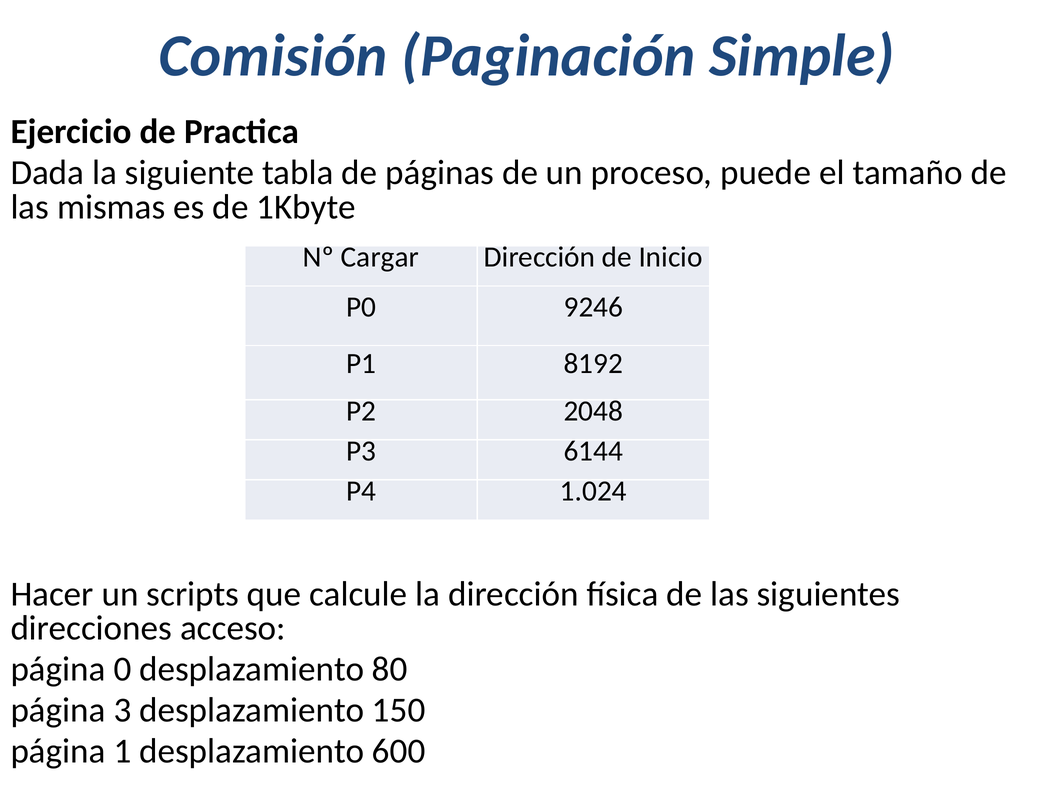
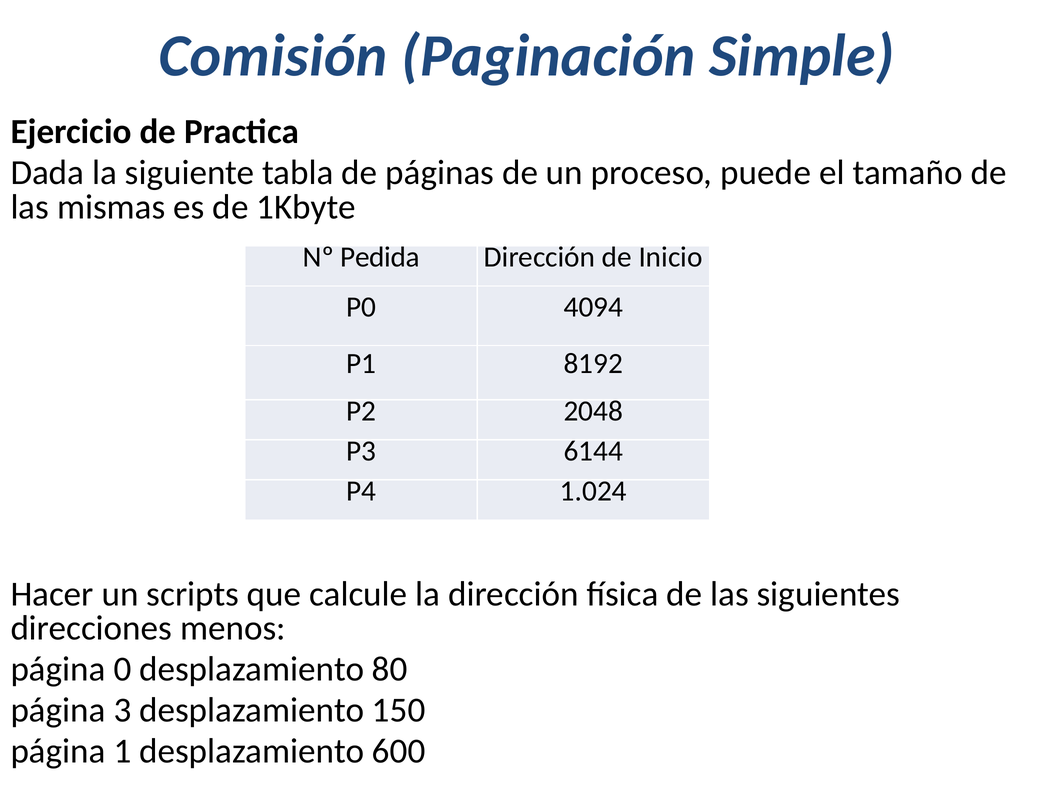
Cargar: Cargar -> Pedida (380, 257)
9246: 9246 -> 4094 (593, 307)
acceso: acceso -> menos (233, 628)
